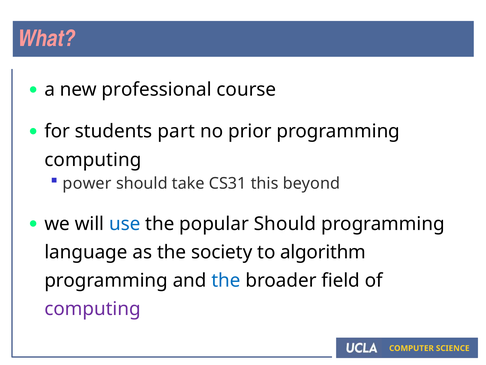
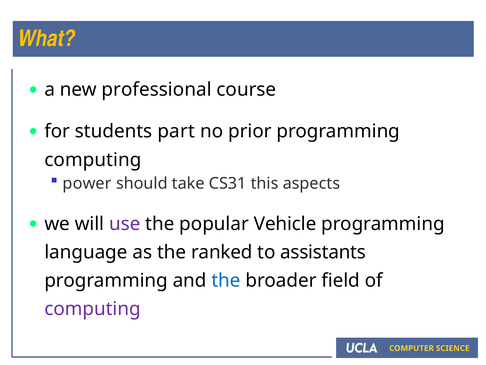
What colour: pink -> yellow (46, 39)
beyond: beyond -> aspects (311, 183)
use colour: blue -> purple (125, 223)
popular Should: Should -> Vehicle (285, 223)
society: society -> ranked (222, 252)
algorithm: algorithm -> assistants (323, 252)
